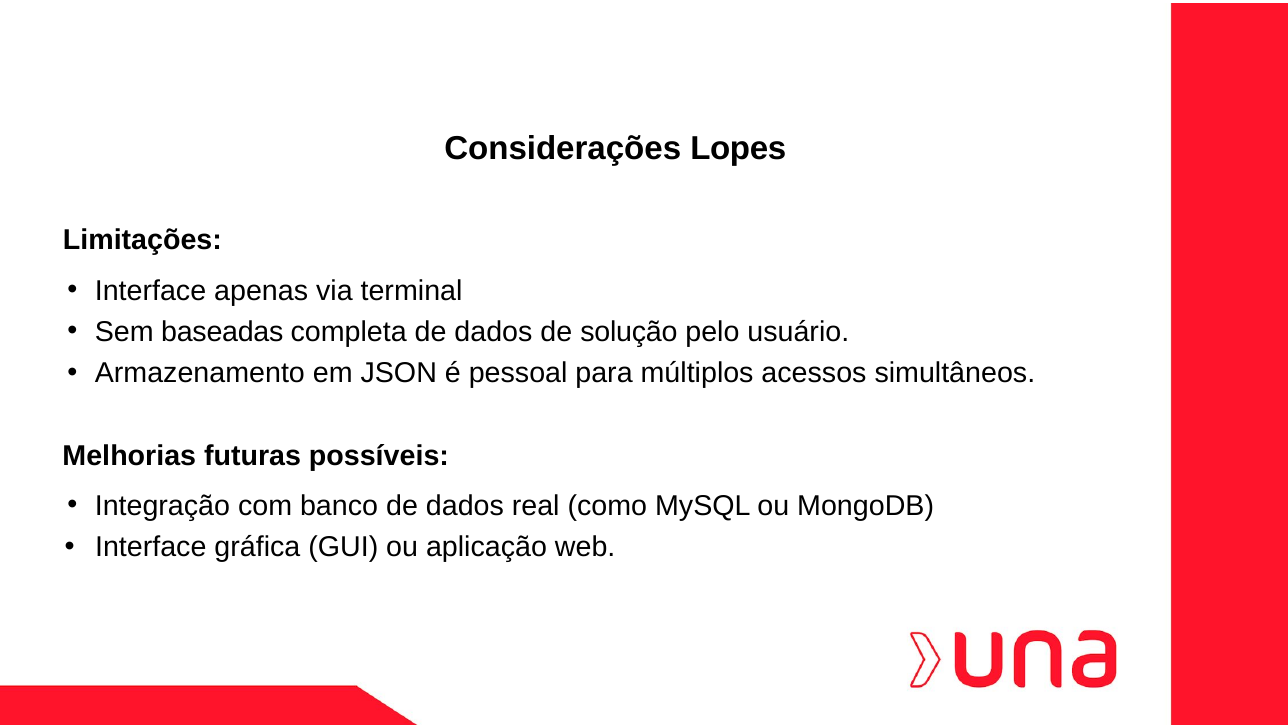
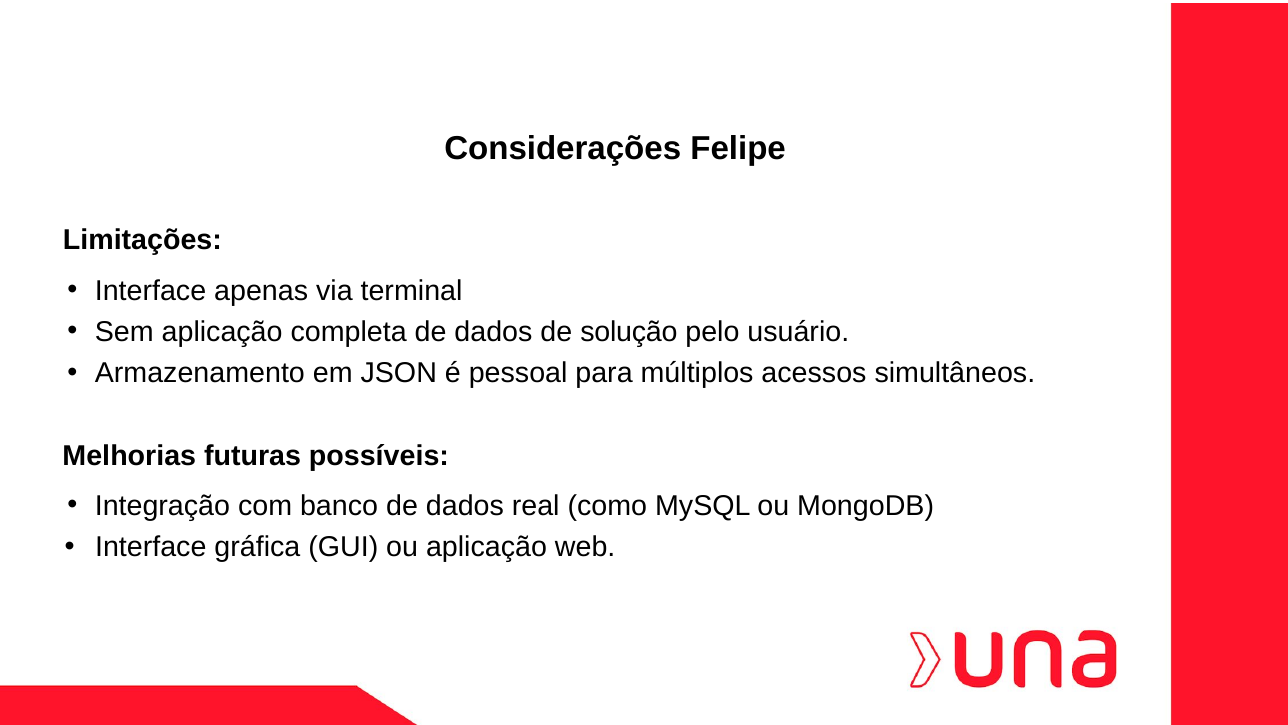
Lopes: Lopes -> Felipe (738, 148)
Sem baseadas: baseadas -> aplicação (222, 332)
